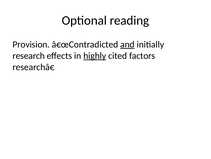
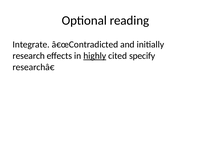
Provision: Provision -> Integrate (31, 44)
and underline: present -> none (127, 44)
factors: factors -> specify (142, 56)
